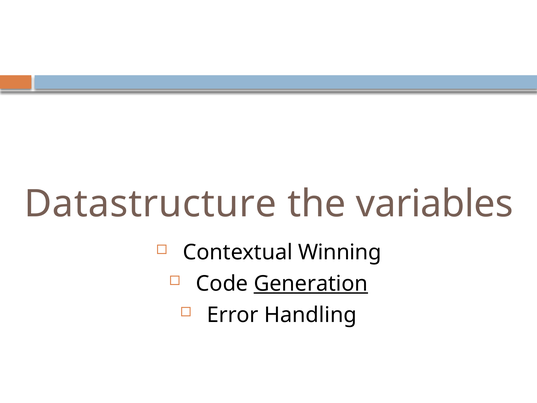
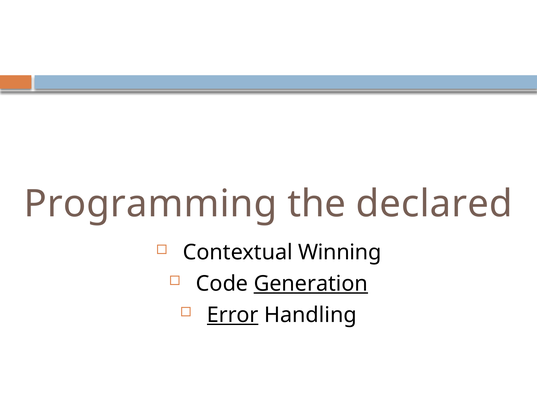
Datastructure: Datastructure -> Programming (150, 204)
variables: variables -> declared (434, 204)
Error underline: none -> present (233, 315)
